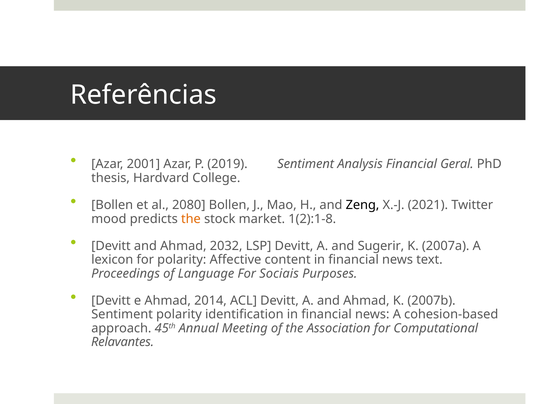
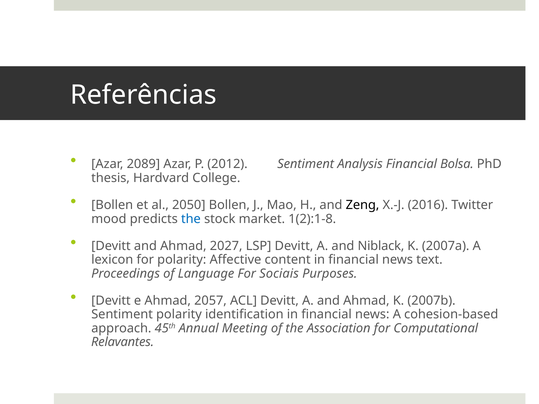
2001: 2001 -> 2089 (143, 164)
2019: 2019 -> 2012 (228, 164)
Geral: Geral -> Bolsa (457, 164)
2080: 2080 -> 2050 (189, 205)
2021: 2021 -> 2016 (428, 205)
the colour: orange -> blue (191, 219)
2032: 2032 -> 2027 (226, 246)
Sugerir: Sugerir -> Niblack (381, 246)
2014: 2014 -> 2057 (210, 301)
